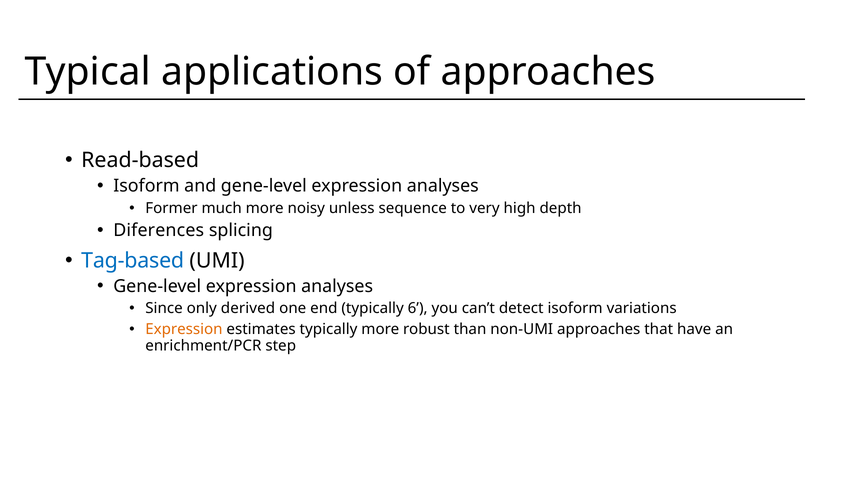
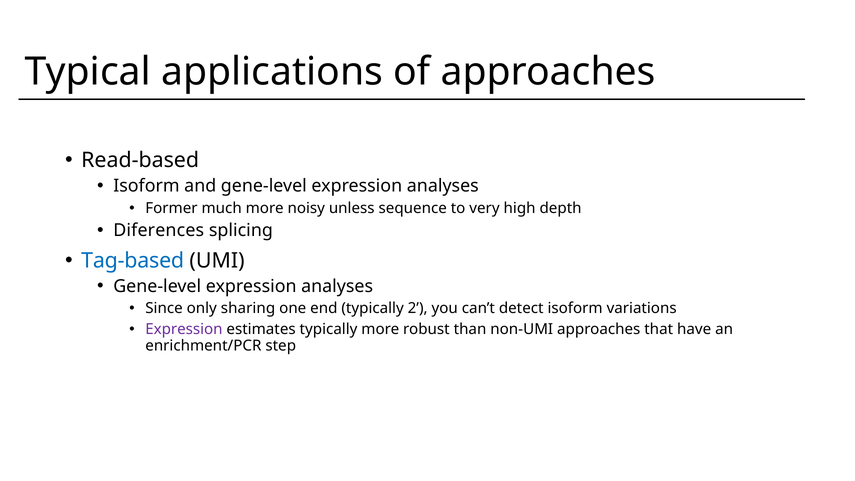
derived: derived -> sharing (248, 308)
6: 6 -> 2 (418, 308)
Expression colour: orange -> purple (184, 329)
